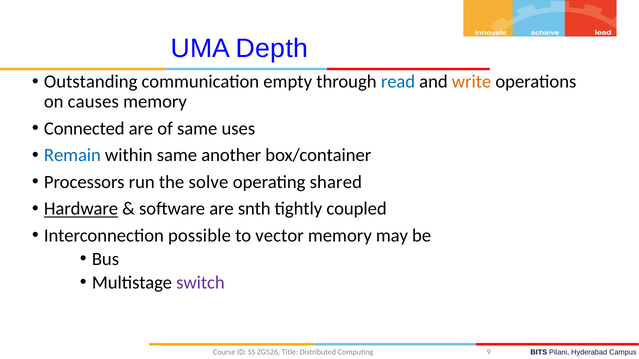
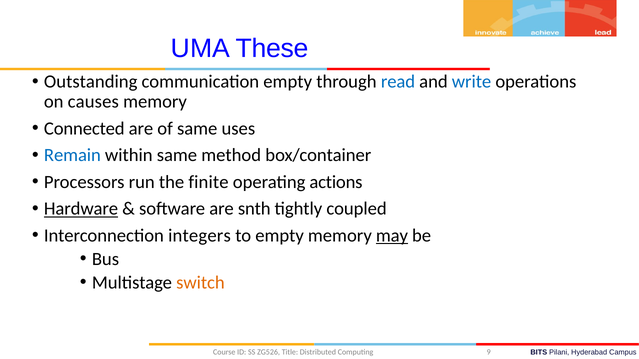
Depth: Depth -> These (272, 48)
write colour: orange -> blue (472, 82)
another: another -> method (231, 155)
solve: solve -> finite (208, 182)
shared: shared -> actions (336, 182)
possible: possible -> integers (199, 236)
to vector: vector -> empty (280, 236)
may underline: none -> present (392, 236)
switch colour: purple -> orange (200, 283)
